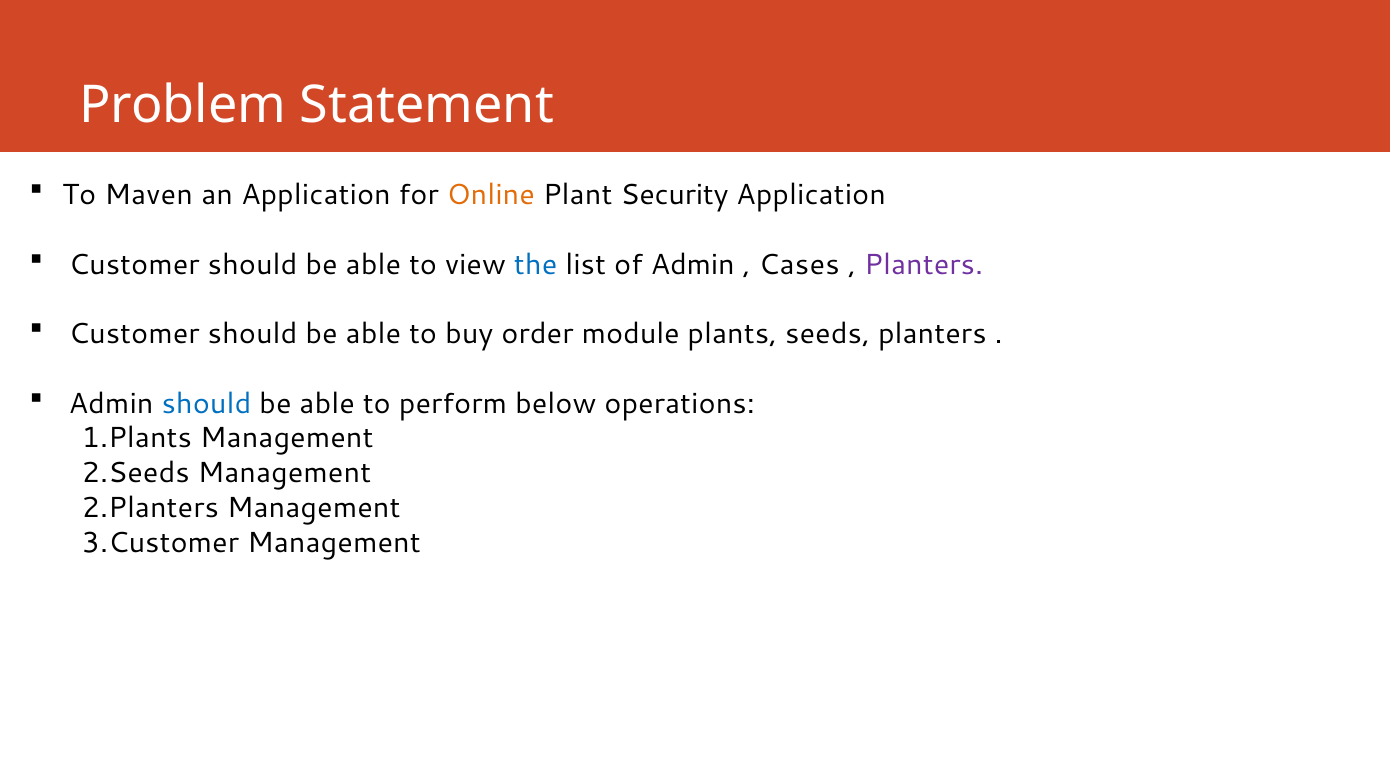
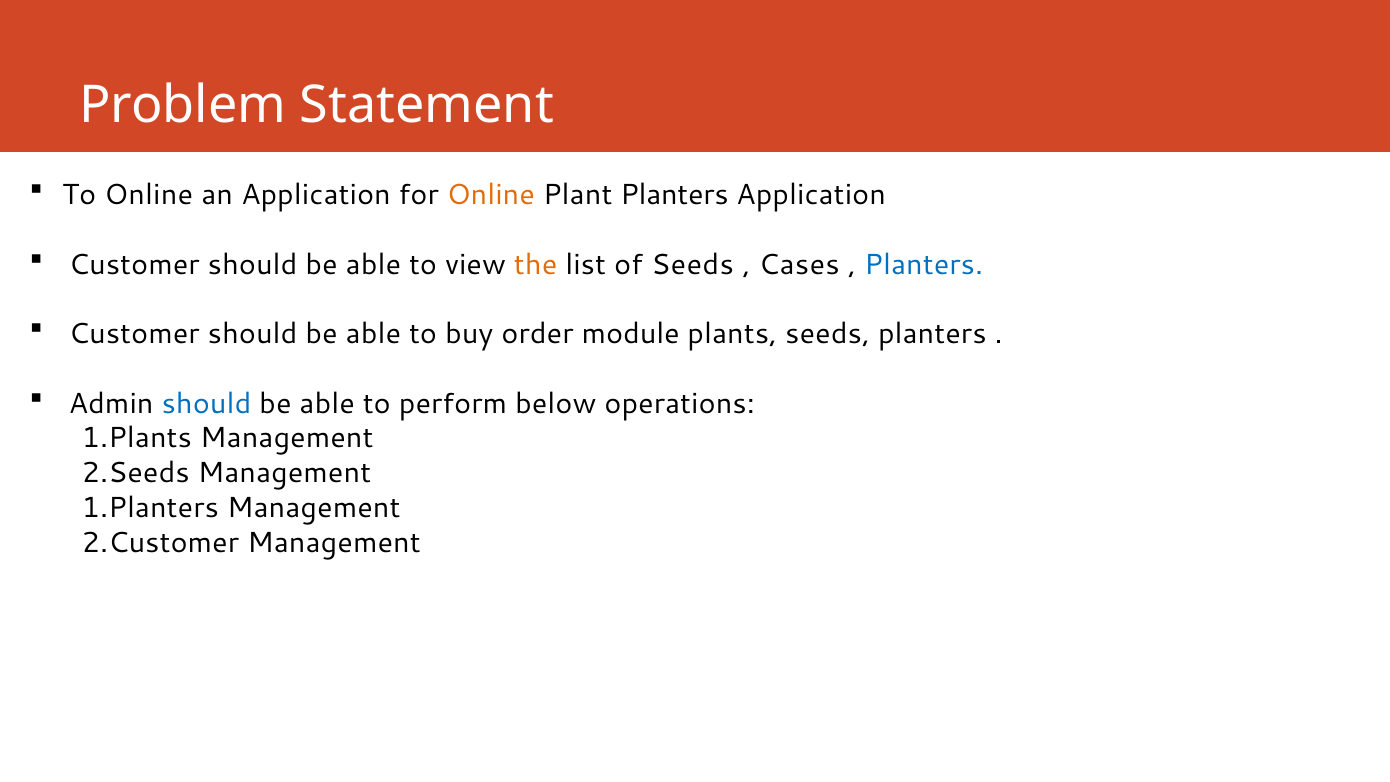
To Maven: Maven -> Online (149, 195)
Plant Security: Security -> Planters (674, 195)
the colour: blue -> orange (536, 264)
of Admin: Admin -> Seeds (692, 264)
Planters colour: purple -> blue (924, 264)
2.Planters: 2.Planters -> 1.Planters (150, 508)
3.Customer: 3.Customer -> 2.Customer (160, 543)
